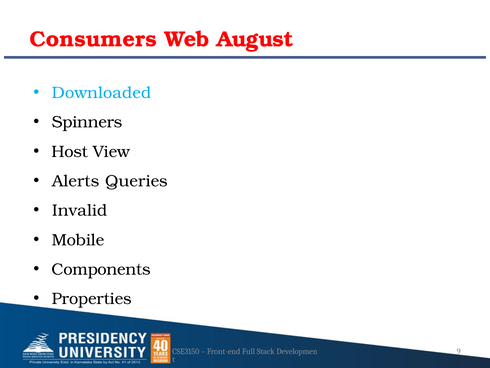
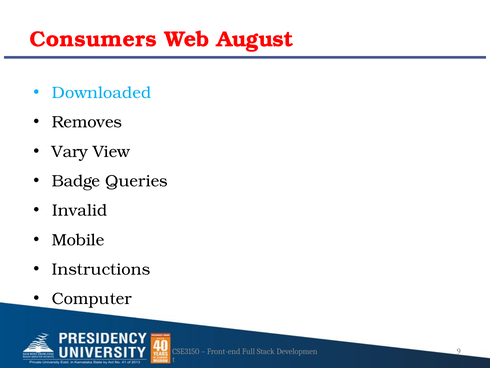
Spinners: Spinners -> Removes (87, 122)
Host: Host -> Vary (70, 151)
Alerts: Alerts -> Badge (76, 181)
Components: Components -> Instructions (101, 269)
Properties: Properties -> Computer (92, 298)
